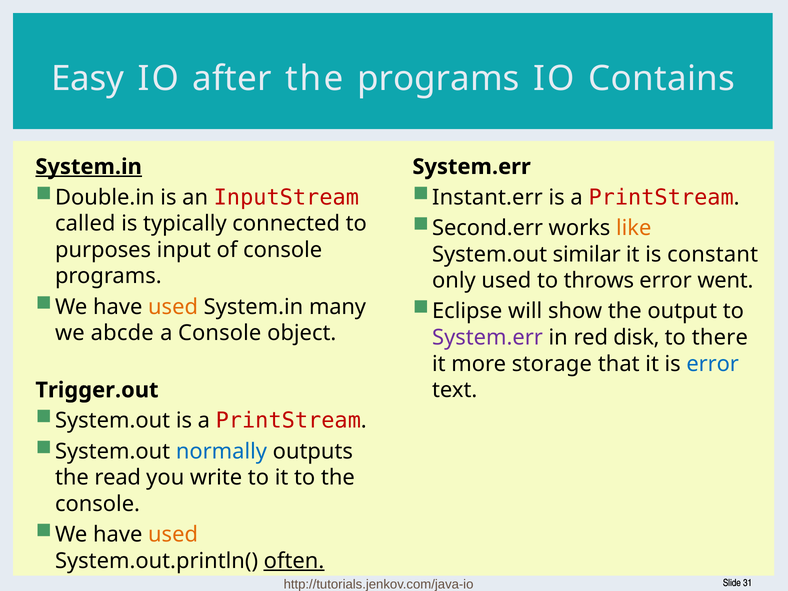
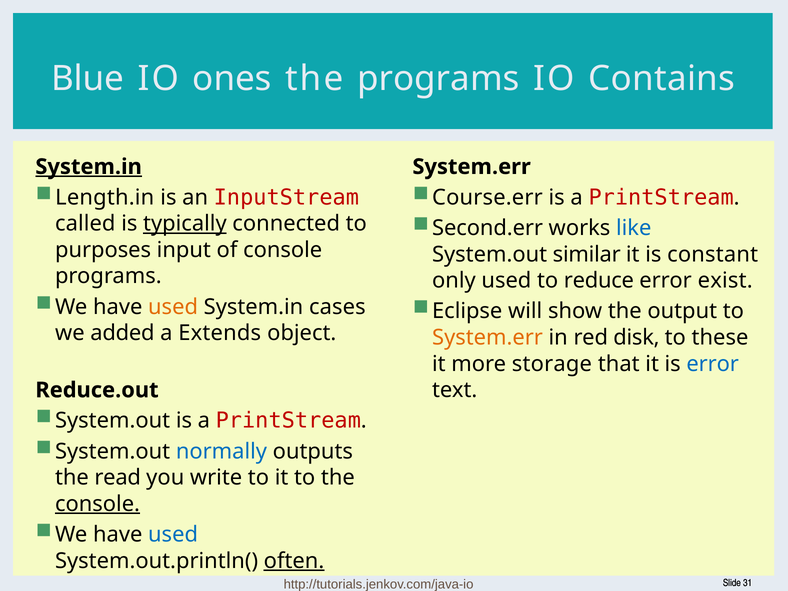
Easy: Easy -> Blue (88, 79)
after: after -> ones (232, 79)
Double.in: Double.in -> Length.in (105, 197)
Instant.err: Instant.err -> Course.err (487, 197)
like colour: orange -> blue (634, 228)
typically underline: none -> present (185, 224)
throws: throws -> reduce (599, 281)
went: went -> exist (725, 281)
many: many -> cases (337, 307)
abcde: abcde -> added (122, 333)
a Console: Console -> Extends (220, 333)
System.err colour: purple -> orange (487, 338)
there: there -> these (720, 338)
Trigger.out: Trigger.out -> Reduce.out (97, 390)
console underline: none -> present (98, 504)
used colour: orange -> blue (173, 535)
